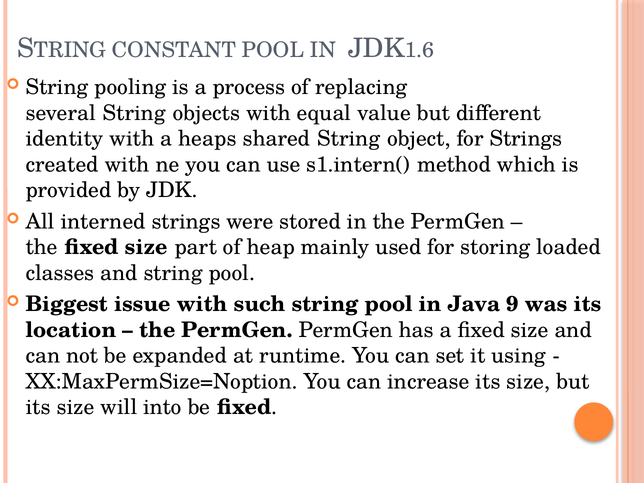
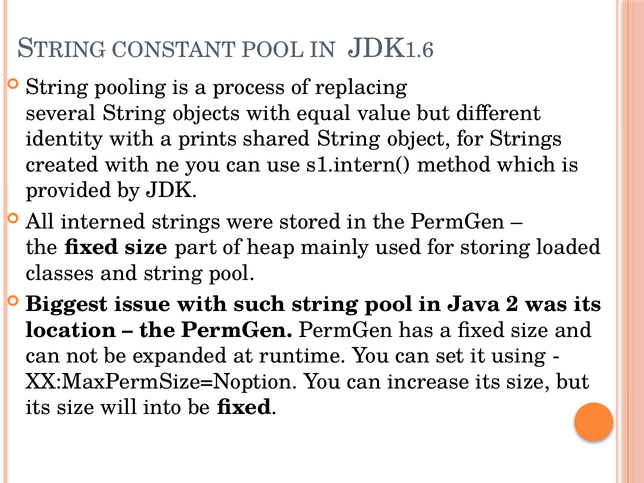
heaps: heaps -> prints (208, 139)
9: 9 -> 2 (513, 304)
